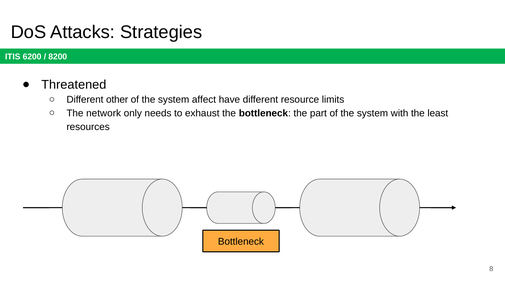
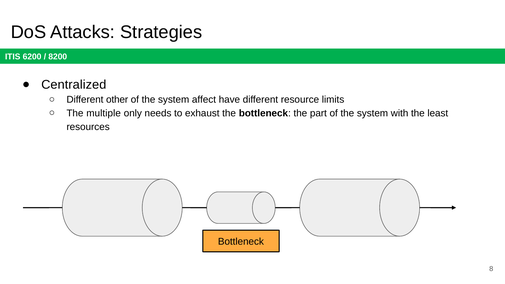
Threatened: Threatened -> Centralized (74, 85)
network: network -> multiple (104, 113)
